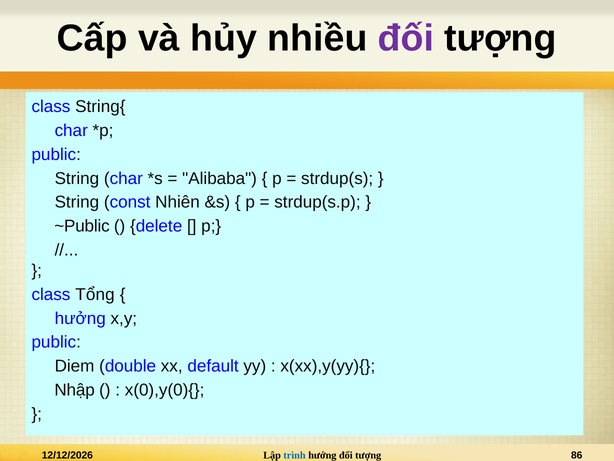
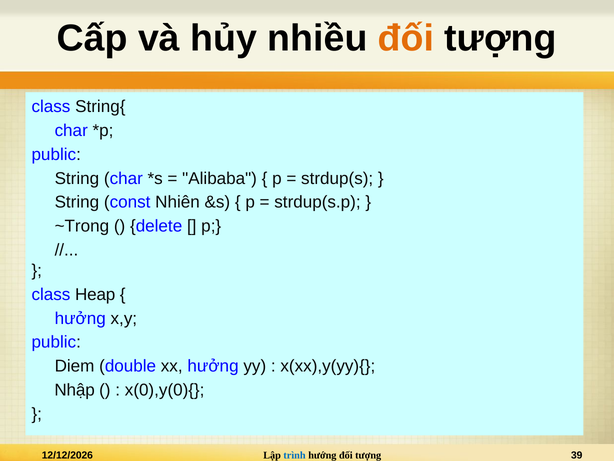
đối colour: purple -> orange (406, 38)
~Public: ~Public -> ~Trong (82, 226)
Tổng: Tổng -> Heap (95, 294)
xx default: default -> hưởng (213, 366)
86: 86 -> 39 (577, 455)
